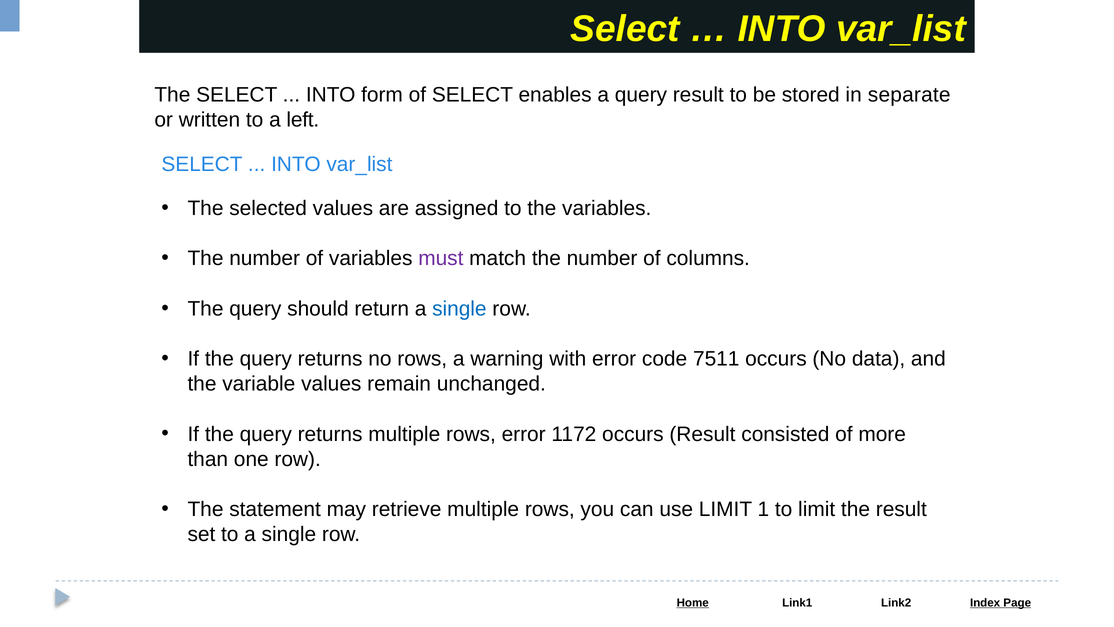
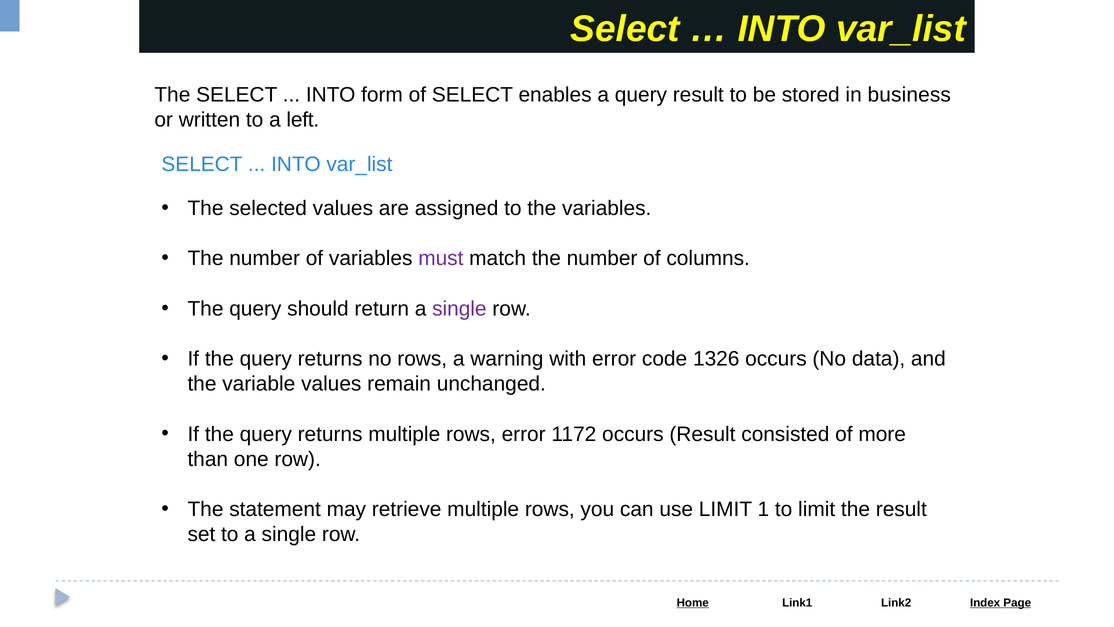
separate: separate -> business (909, 95)
single colour: blue -> purple (459, 309)
7511: 7511 -> 1326 (716, 359)
